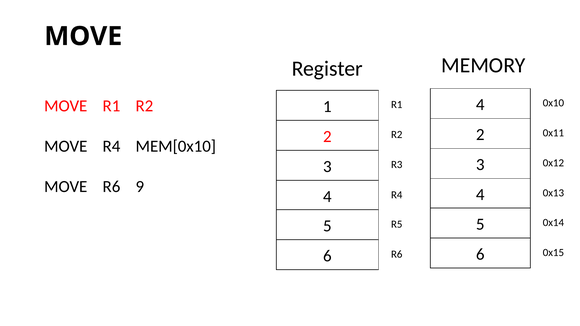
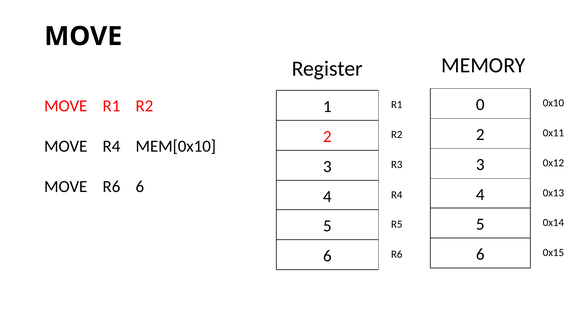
R2 4: 4 -> 0 (480, 105)
R6 9: 9 -> 6 (140, 187)
